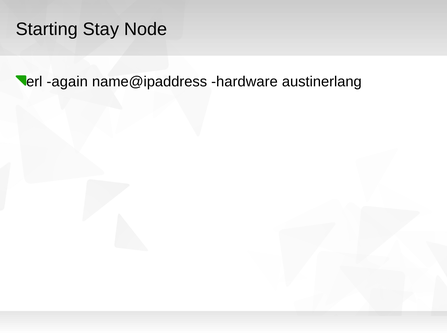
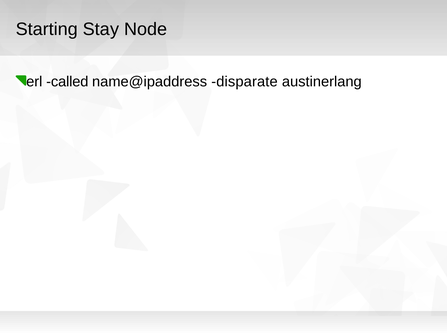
again: again -> called (67, 82)
hardware: hardware -> disparate (244, 82)
